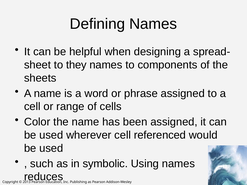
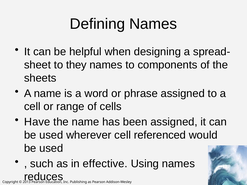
Color: Color -> Have (37, 122)
symbolic: symbolic -> effective (105, 164)
